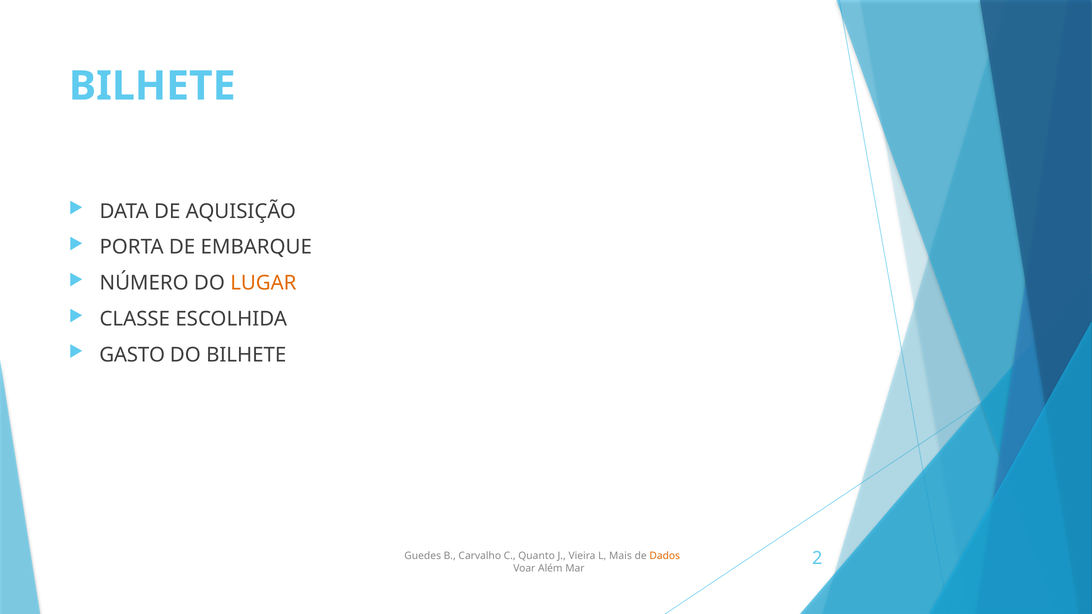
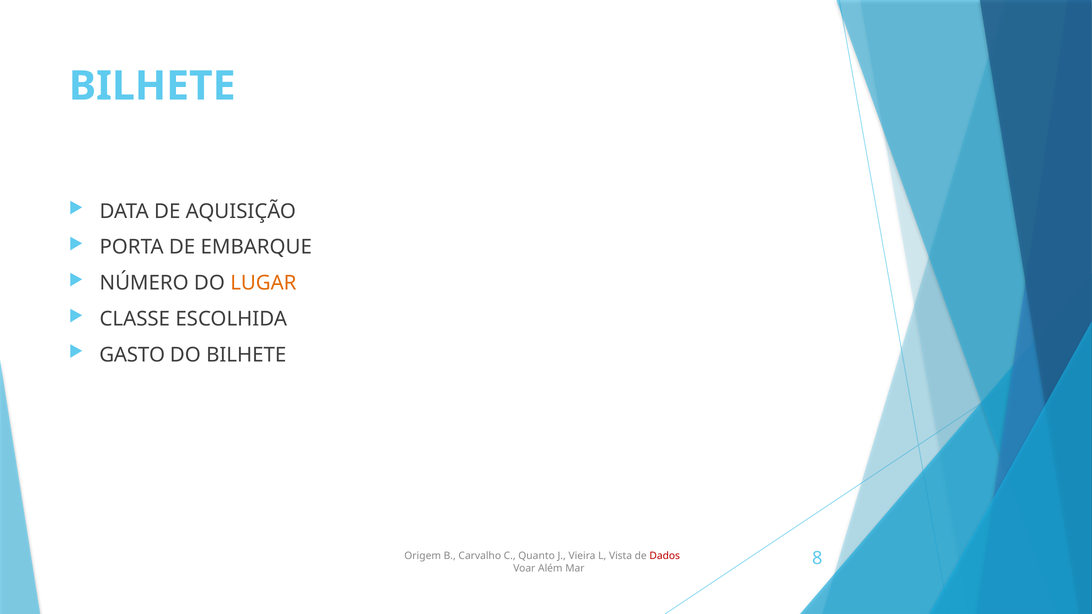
Guedes: Guedes -> Origem (423, 556)
Mais: Mais -> Vista (621, 556)
Dados colour: orange -> red (665, 556)
2: 2 -> 8 (817, 559)
